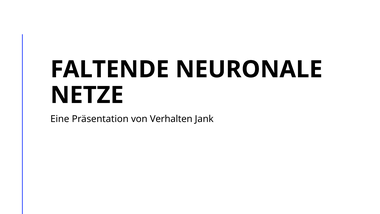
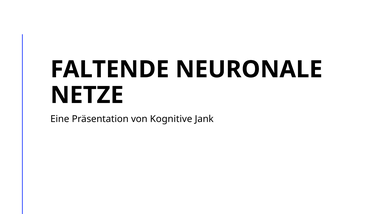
Verhalten: Verhalten -> Kognitive (171, 119)
